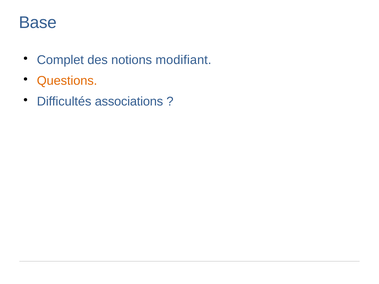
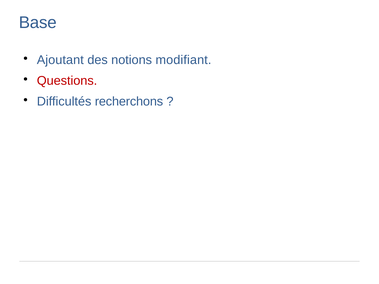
Complet: Complet -> Ajoutant (60, 60)
Questions colour: orange -> red (67, 81)
associations: associations -> recherchons (129, 101)
